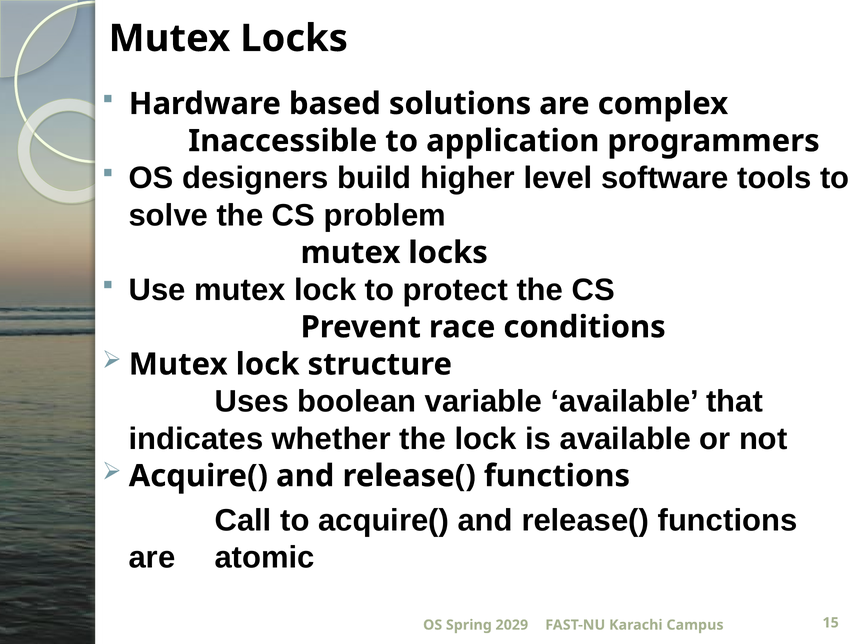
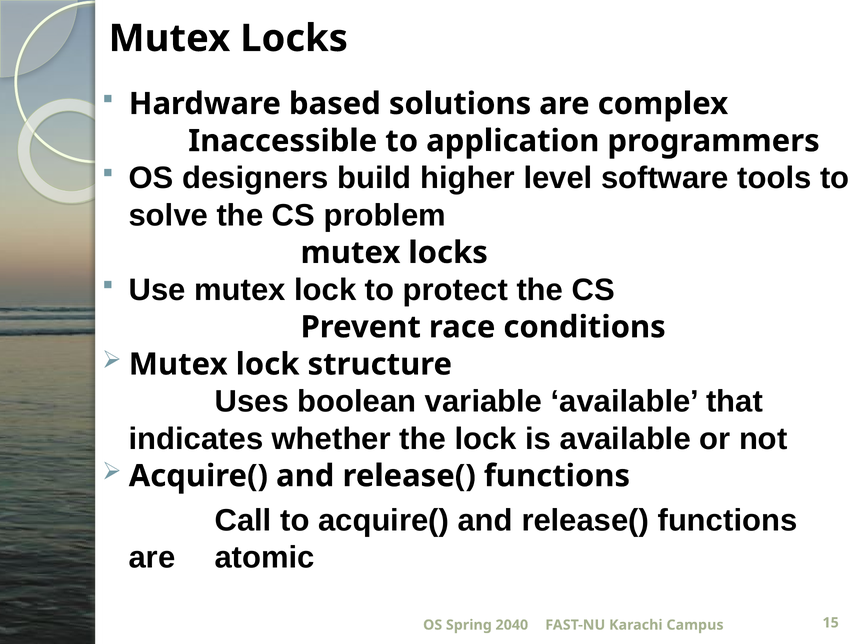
2029: 2029 -> 2040 (512, 625)
